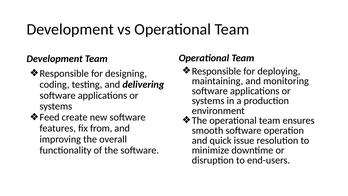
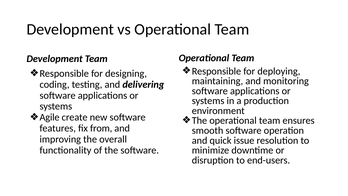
Feed: Feed -> Agile (50, 117)
